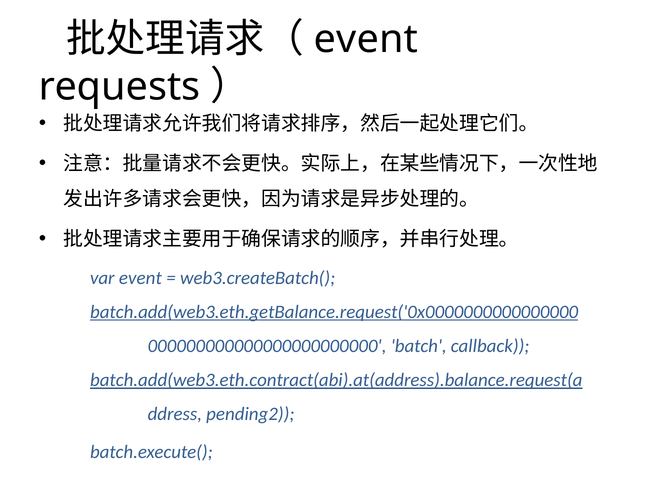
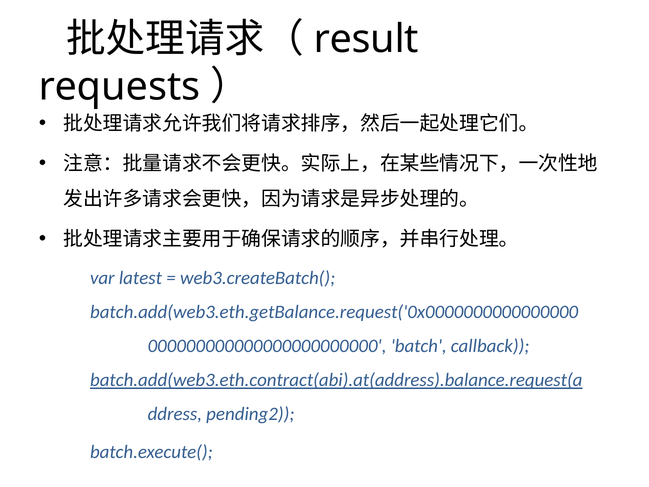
event: event -> result (366, 39)
var event: event -> latest (140, 278)
batch.add(web3.eth.getBalance.request('0x0000000000000000 underline: present -> none (334, 312)
